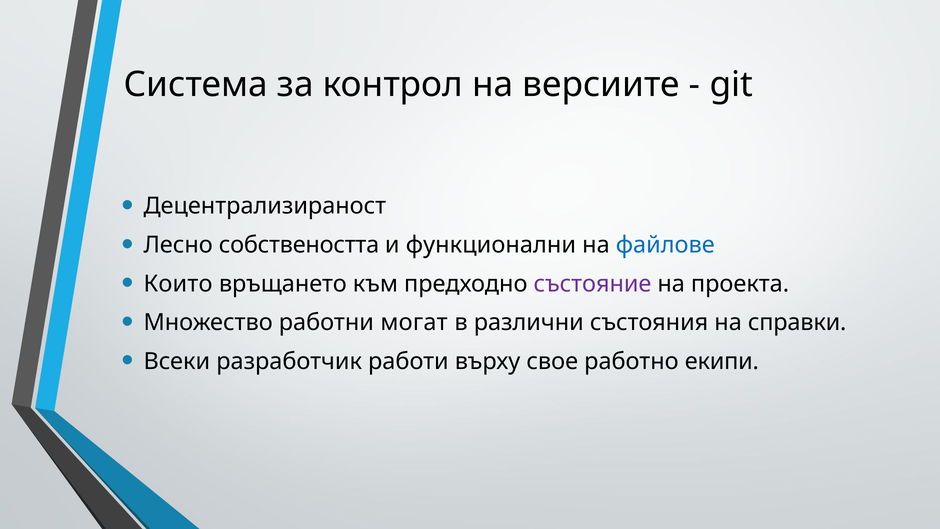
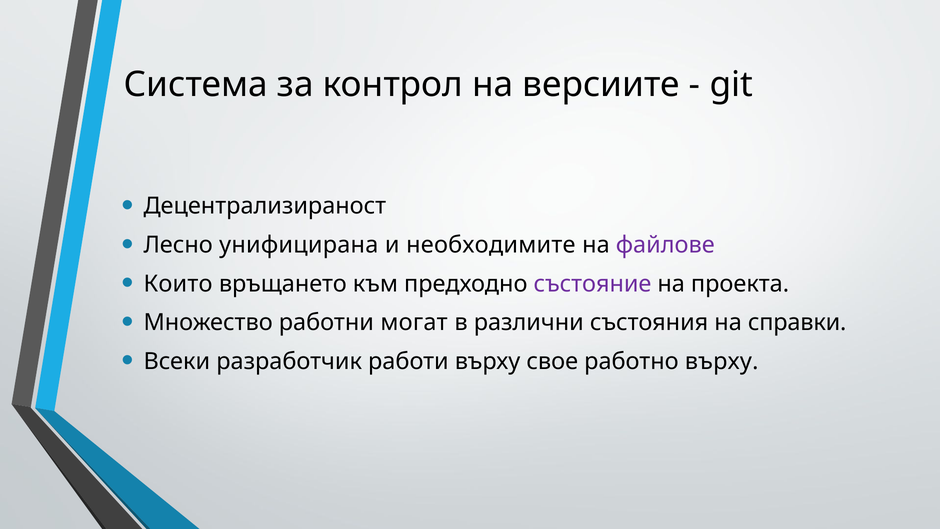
собствеността: собствеността -> унифицирана (299, 245)
функционални: функционални -> необходимите (491, 245)
файлове colour: blue -> purple (665, 245)
работно екипи: екипи -> върху (722, 361)
